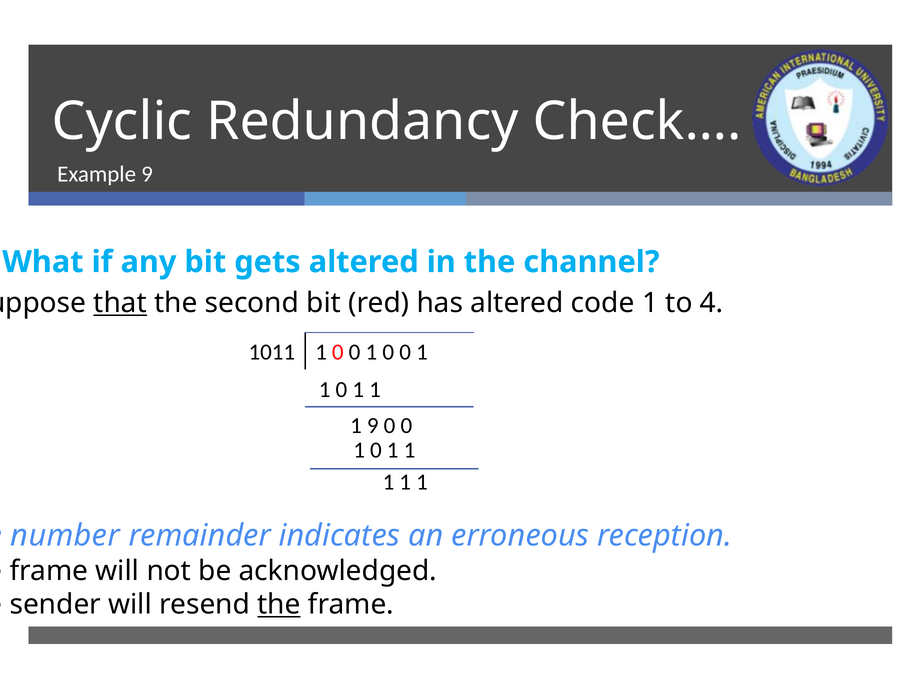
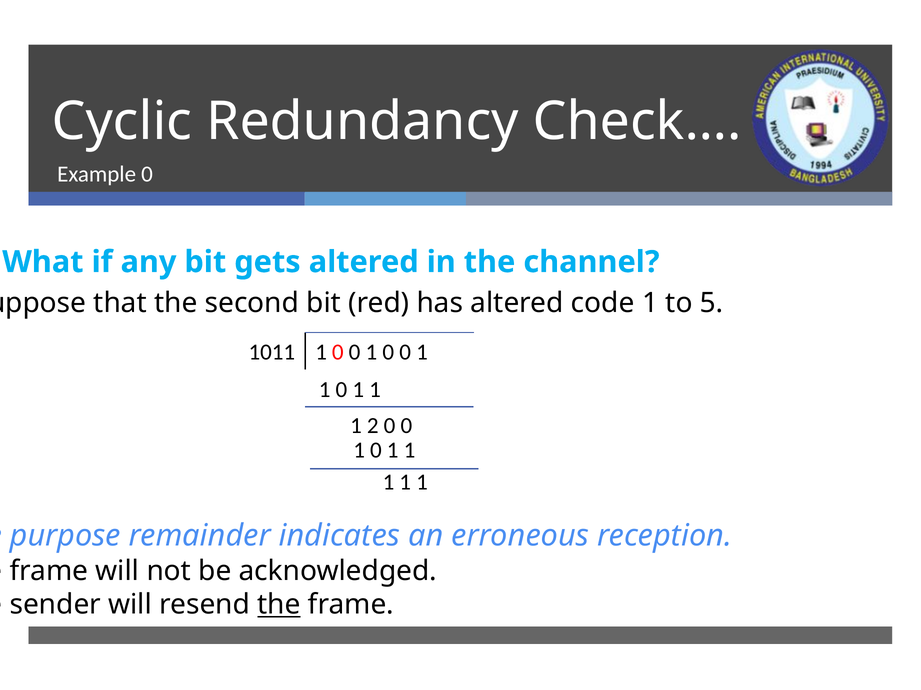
Example 9: 9 -> 0 (147, 174)
that underline: present -> none (120, 303)
4: 4 -> 5 (712, 303)
1 9: 9 -> 2 (373, 426)
number: number -> purpose (65, 536)
